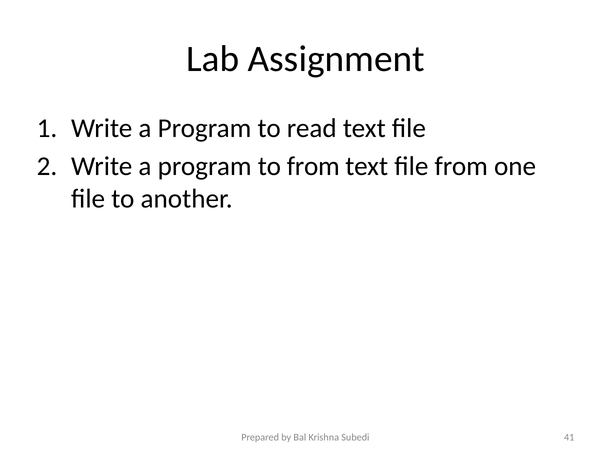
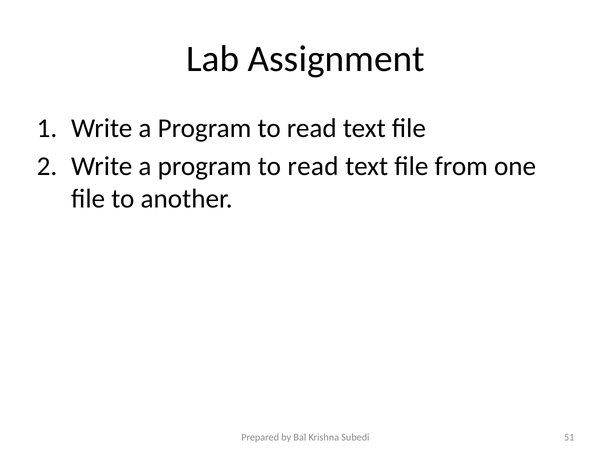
from: from -> read (313, 166)
41: 41 -> 51 (569, 438)
